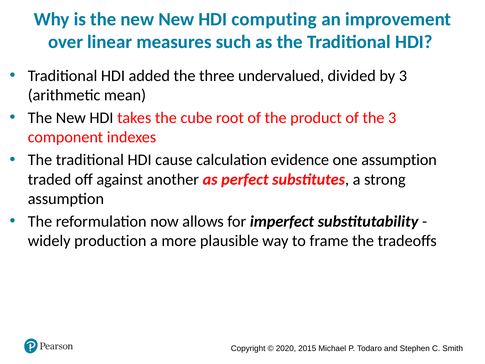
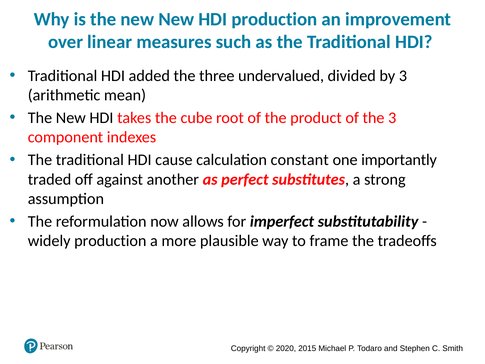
HDI computing: computing -> production (274, 19)
evidence: evidence -> constant (300, 160)
one assumption: assumption -> importantly (399, 160)
